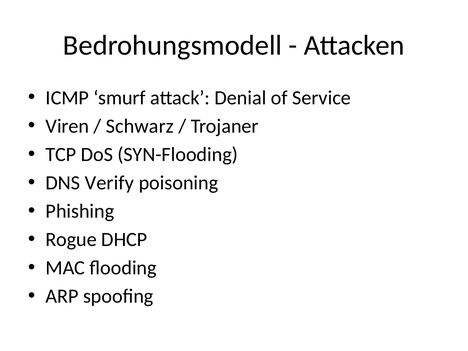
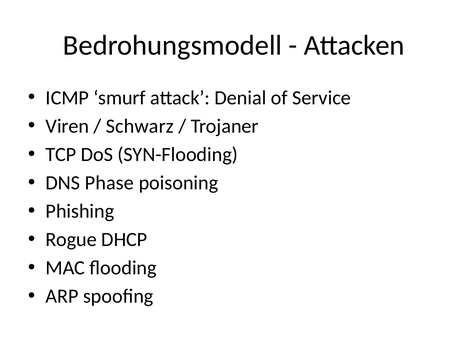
Verify: Verify -> Phase (109, 183)
